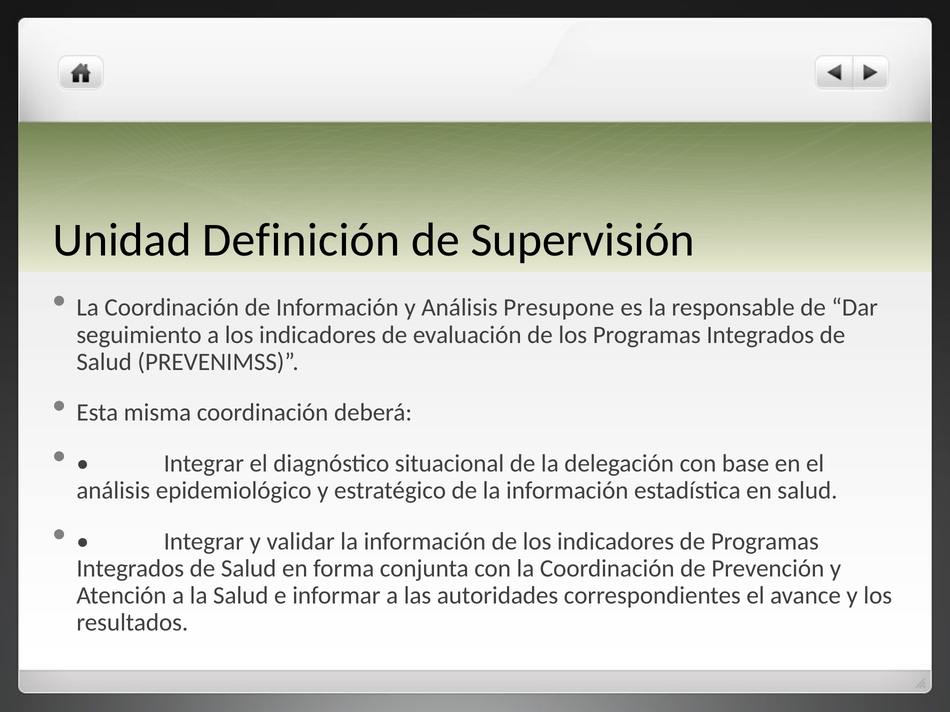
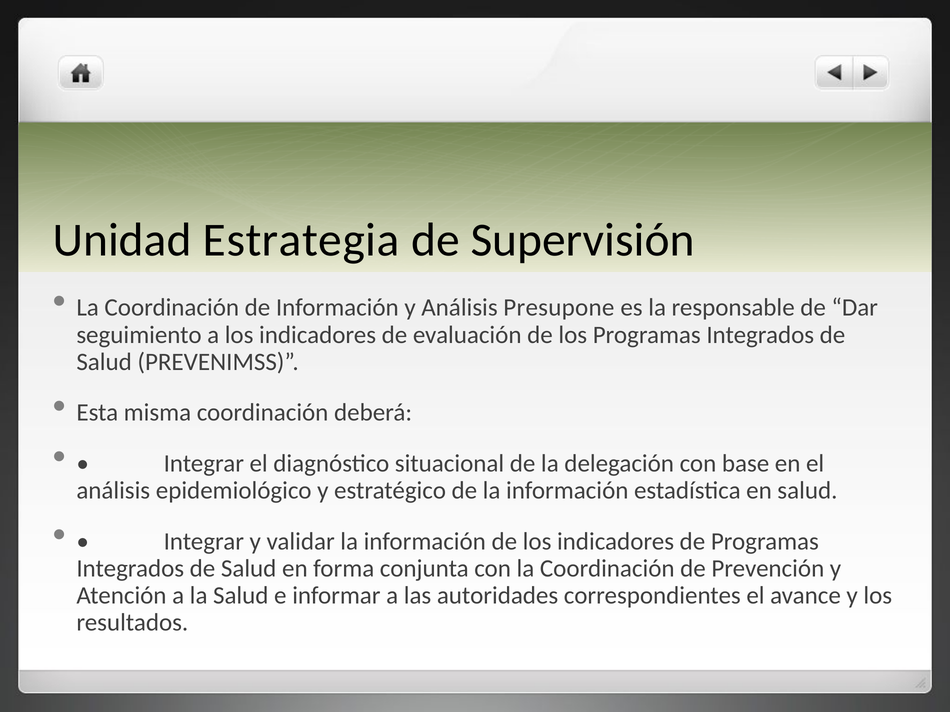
Definición: Definición -> Estrategia (301, 240)
